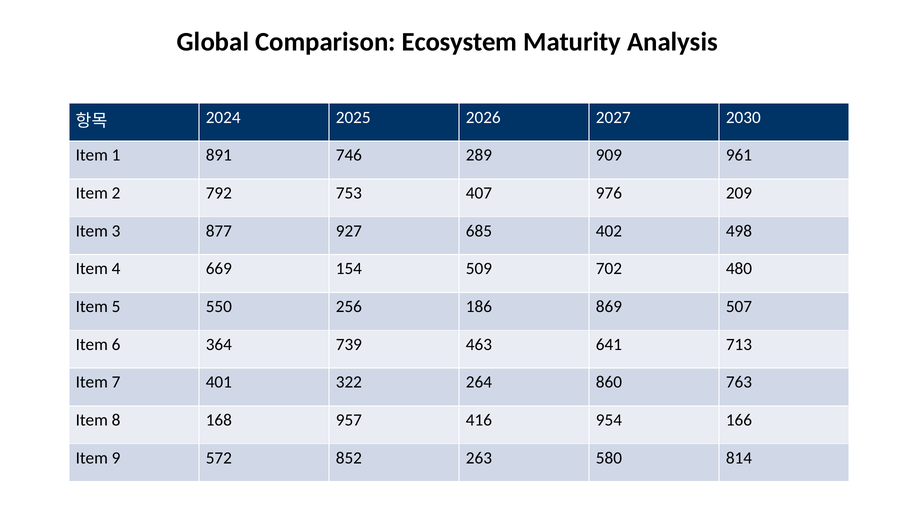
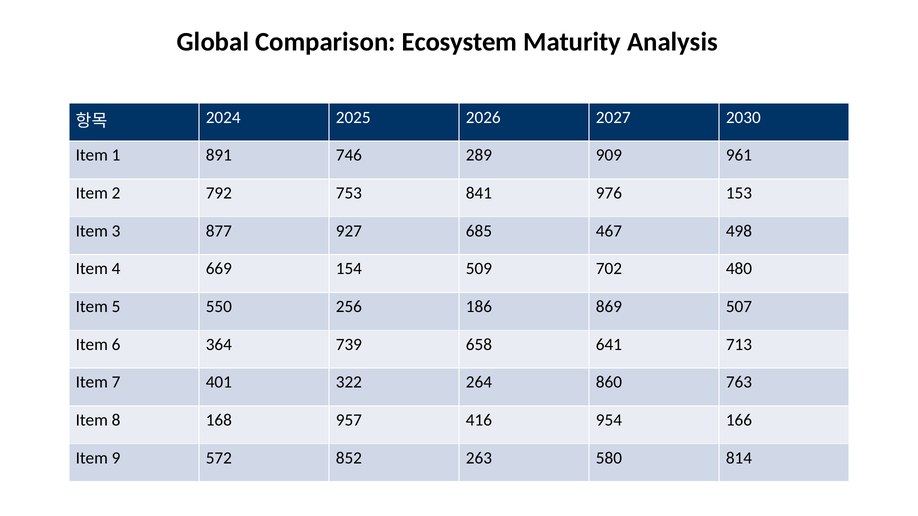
407: 407 -> 841 (479, 193)
209: 209 -> 153 (739, 193)
402: 402 -> 467 (609, 231)
463: 463 -> 658 (479, 345)
